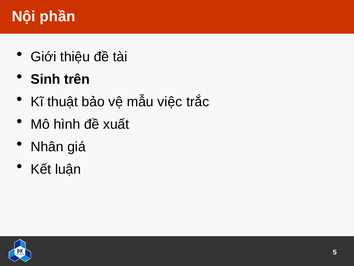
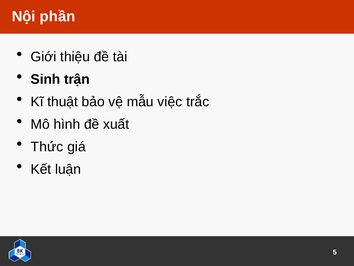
trên: trên -> trận (77, 79)
Nhân: Nhân -> Thức (47, 146)
